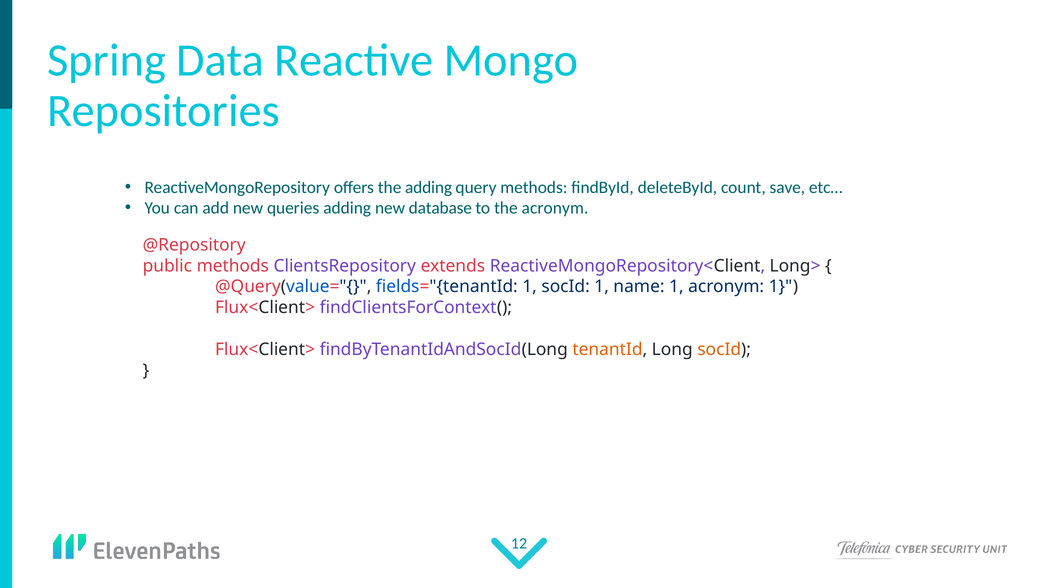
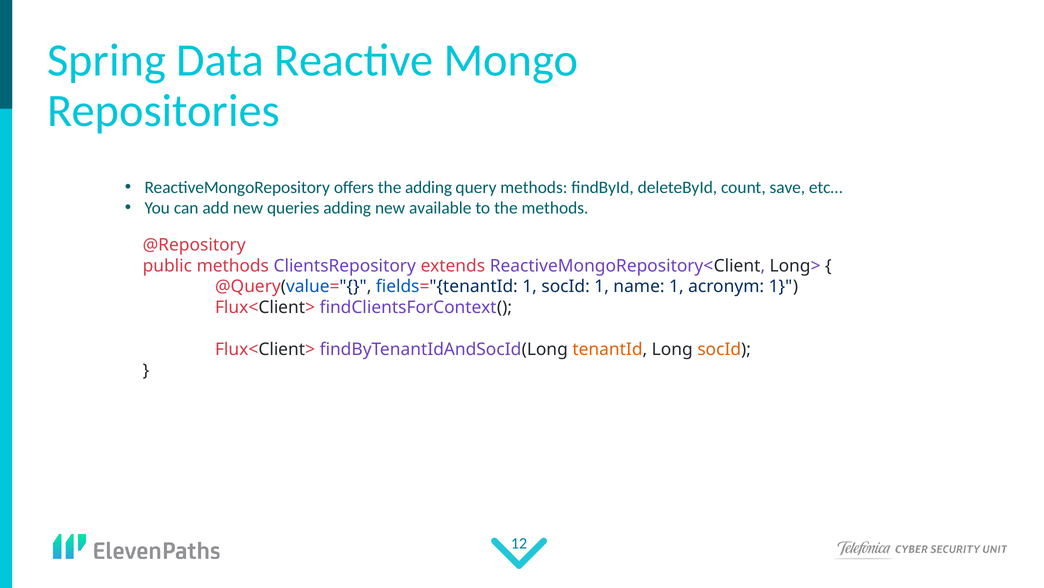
database: database -> available (440, 208)
the acronym: acronym -> methods (555, 208)
